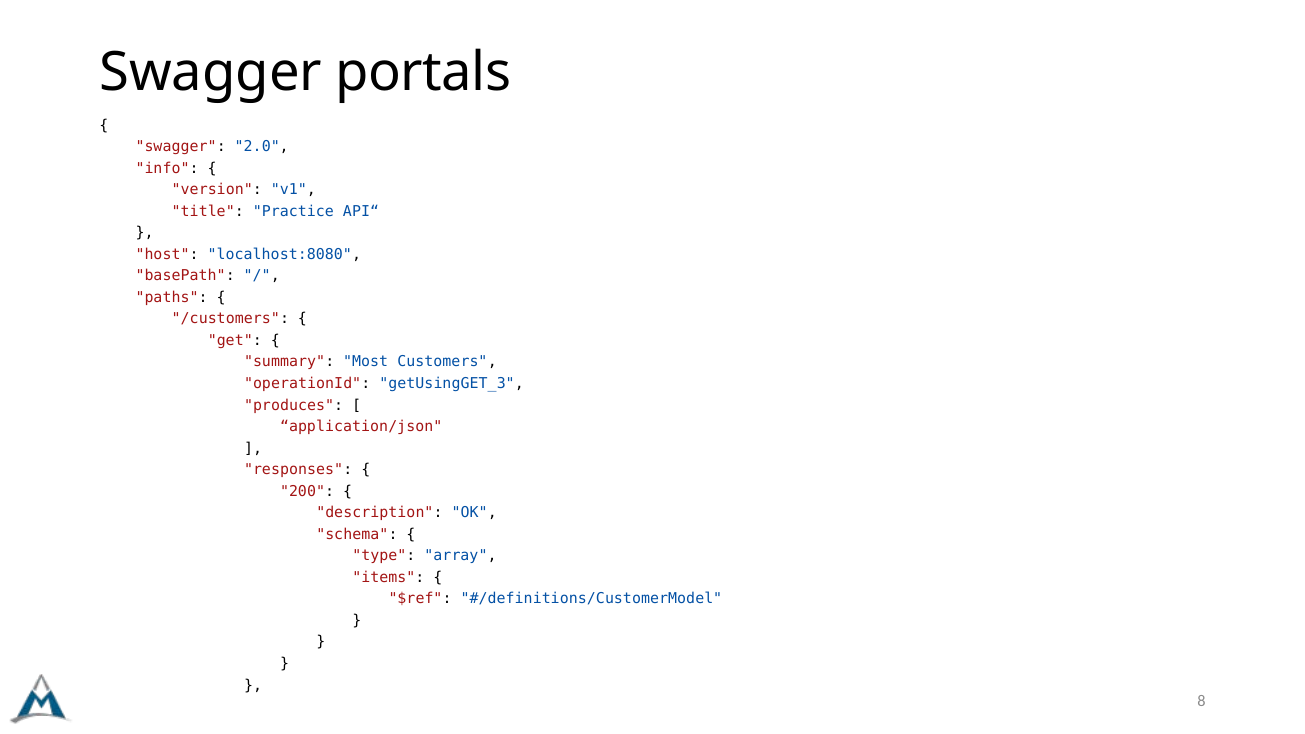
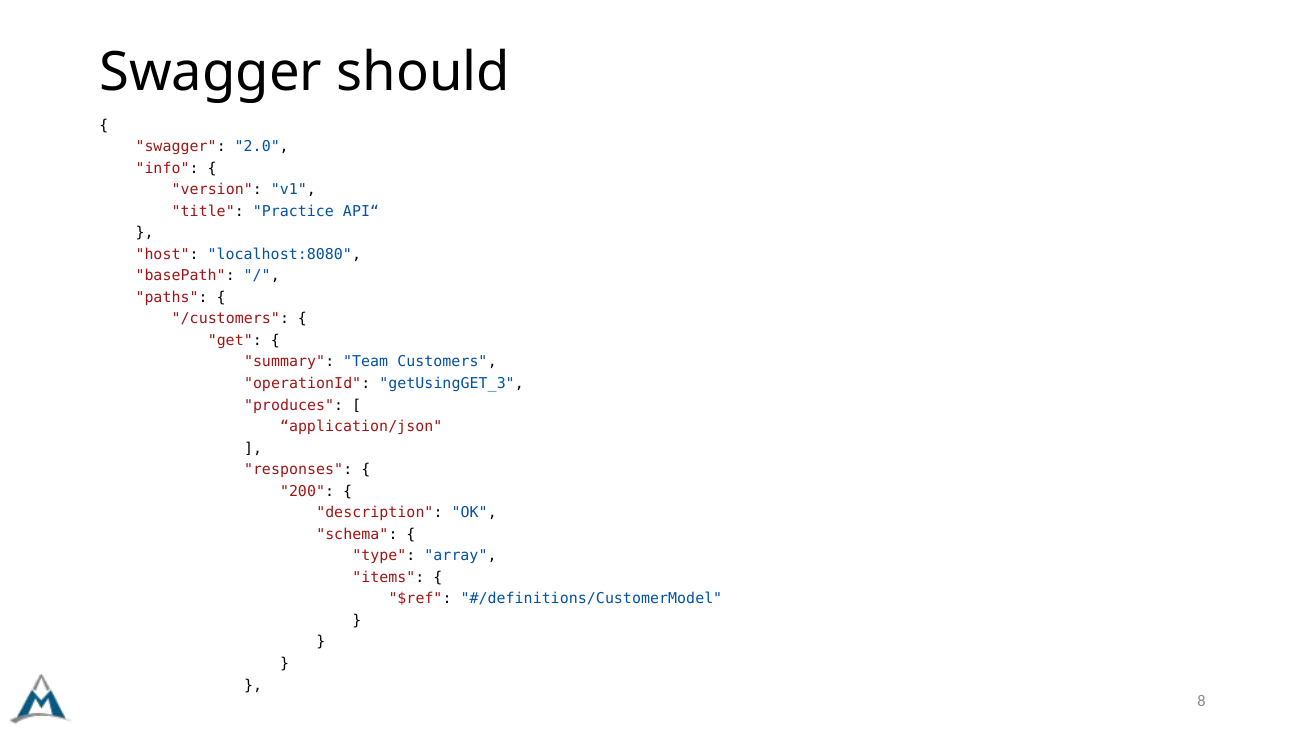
portals: portals -> should (423, 73)
Most: Most -> Team (366, 362)
